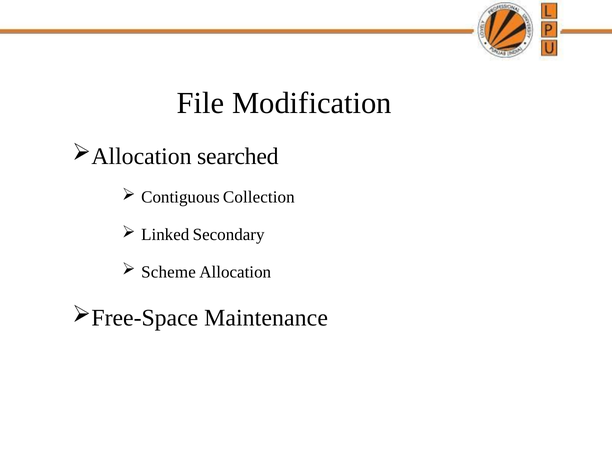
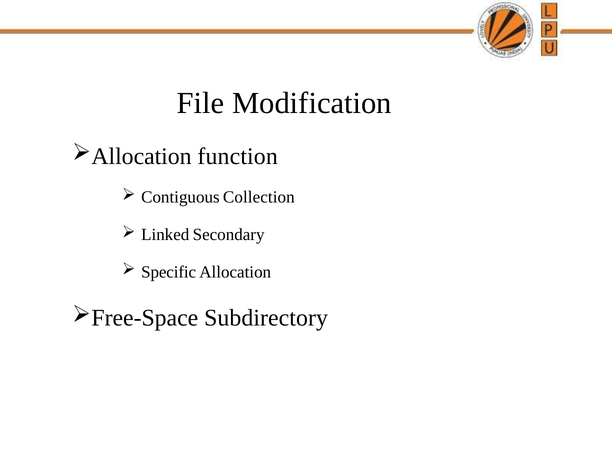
searched: searched -> function (238, 156)
Scheme: Scheme -> Specific (169, 272)
Maintenance: Maintenance -> Subdirectory (266, 318)
